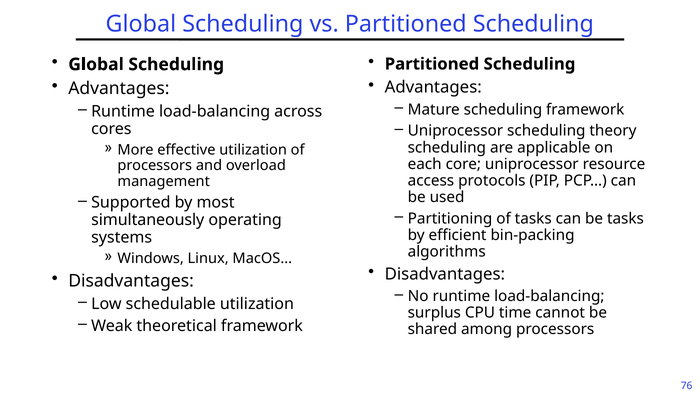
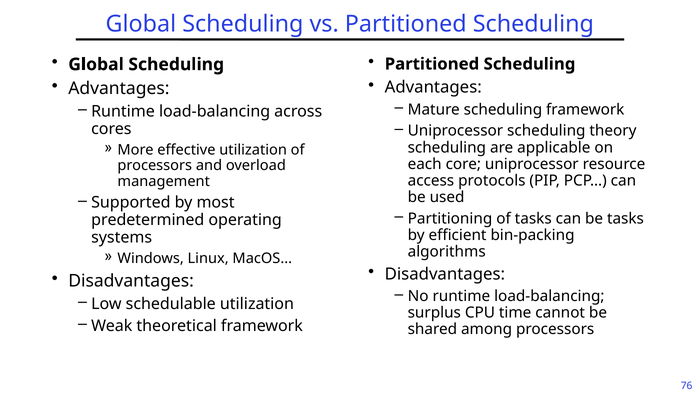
simultaneously: simultaneously -> predetermined (148, 220)
